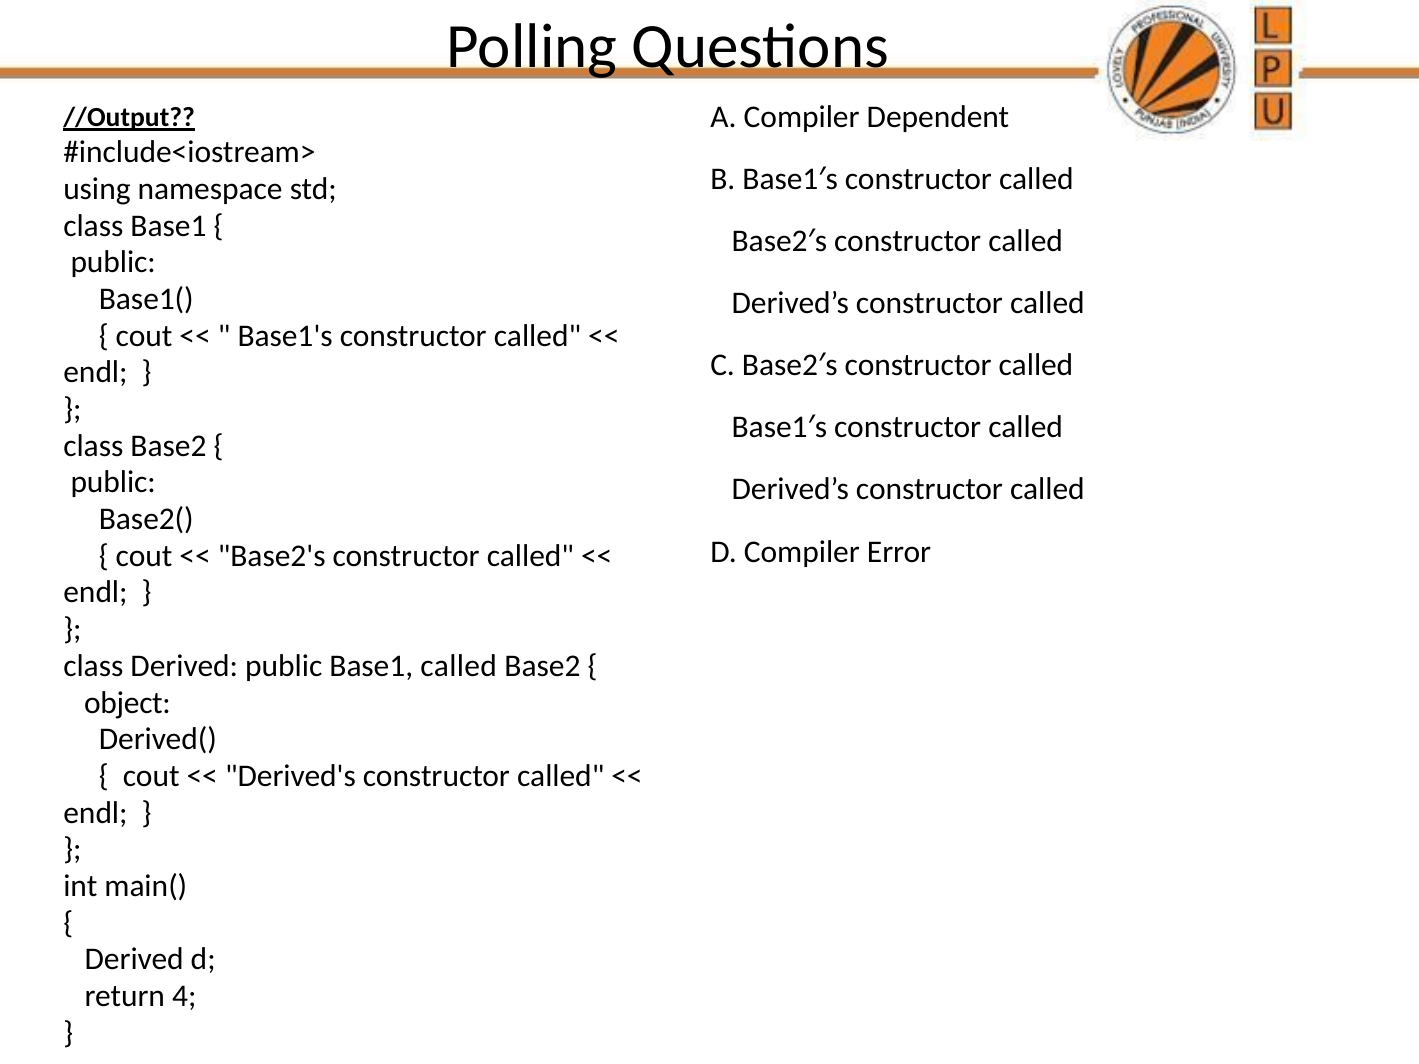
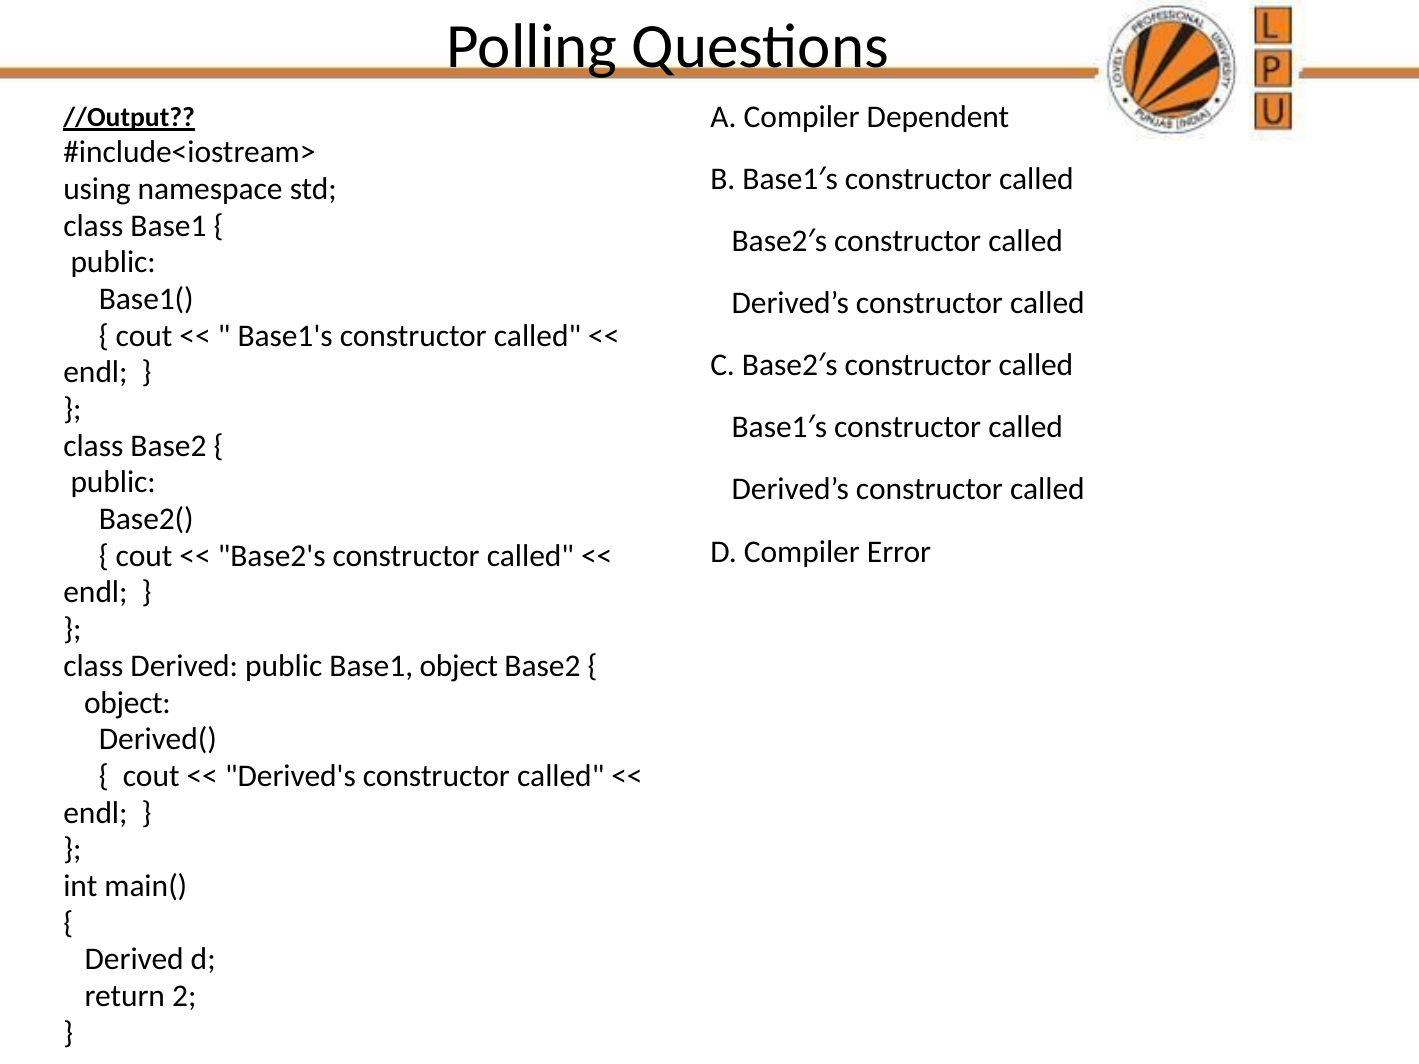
Base1 called: called -> object (459, 666)
4: 4 -> 2 (184, 996)
